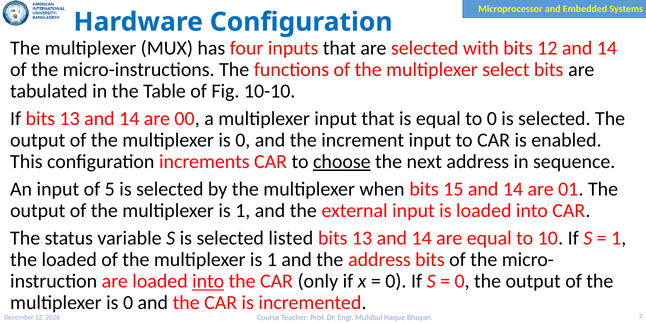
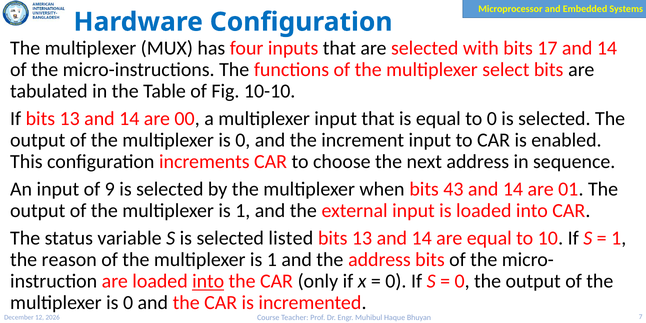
bits 12: 12 -> 17 (547, 48)
choose underline: present -> none (342, 162)
5: 5 -> 9 (110, 189)
15: 15 -> 43 (453, 189)
the loaded: loaded -> reason (69, 260)
